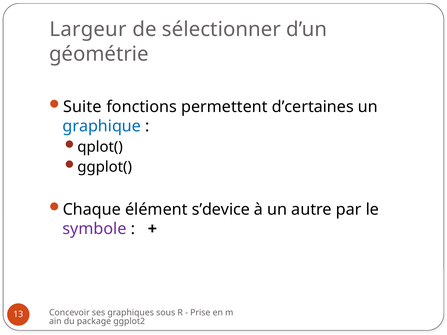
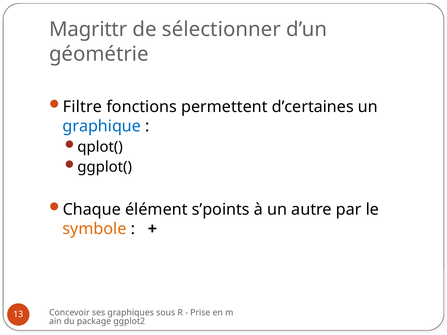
Largeur: Largeur -> Magrittr (88, 29)
Suite: Suite -> Filtre (82, 107)
s’device: s’device -> s’points (221, 210)
symbole colour: purple -> orange (95, 229)
